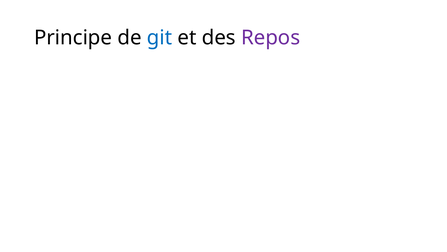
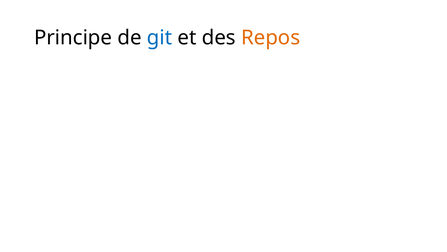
Repos colour: purple -> orange (271, 38)
